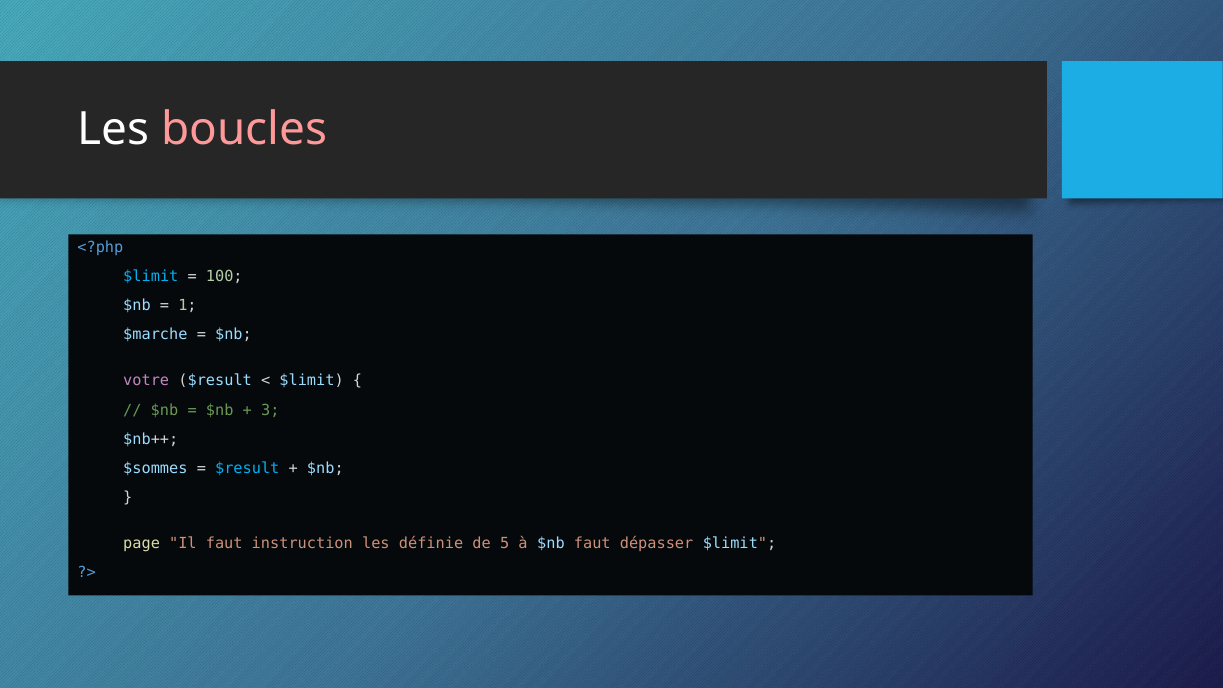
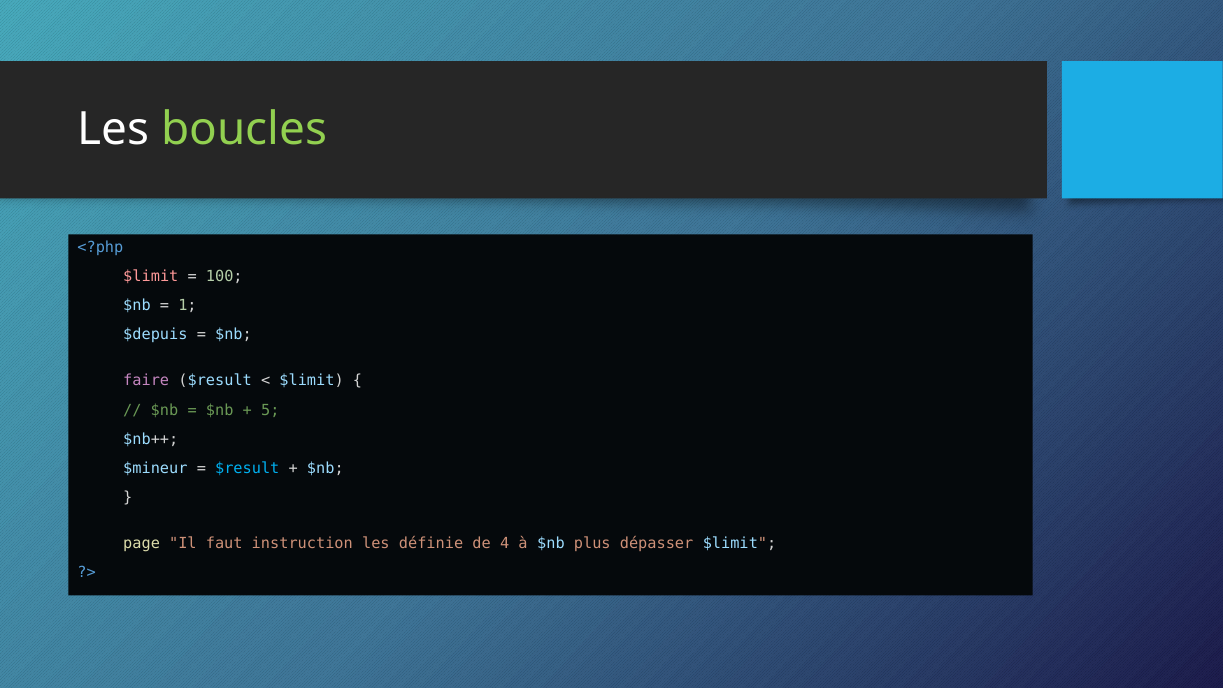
boucles colour: pink -> light green (244, 129)
$limit colour: light blue -> pink (151, 276)
$marche: $marche -> $depuis (155, 335)
votre: votre -> faire (146, 381)
3: 3 -> 5 (270, 410)
$sommes: $sommes -> $mineur (155, 468)
5: 5 -> 4 (505, 543)
$nb faut: faut -> plus (592, 543)
